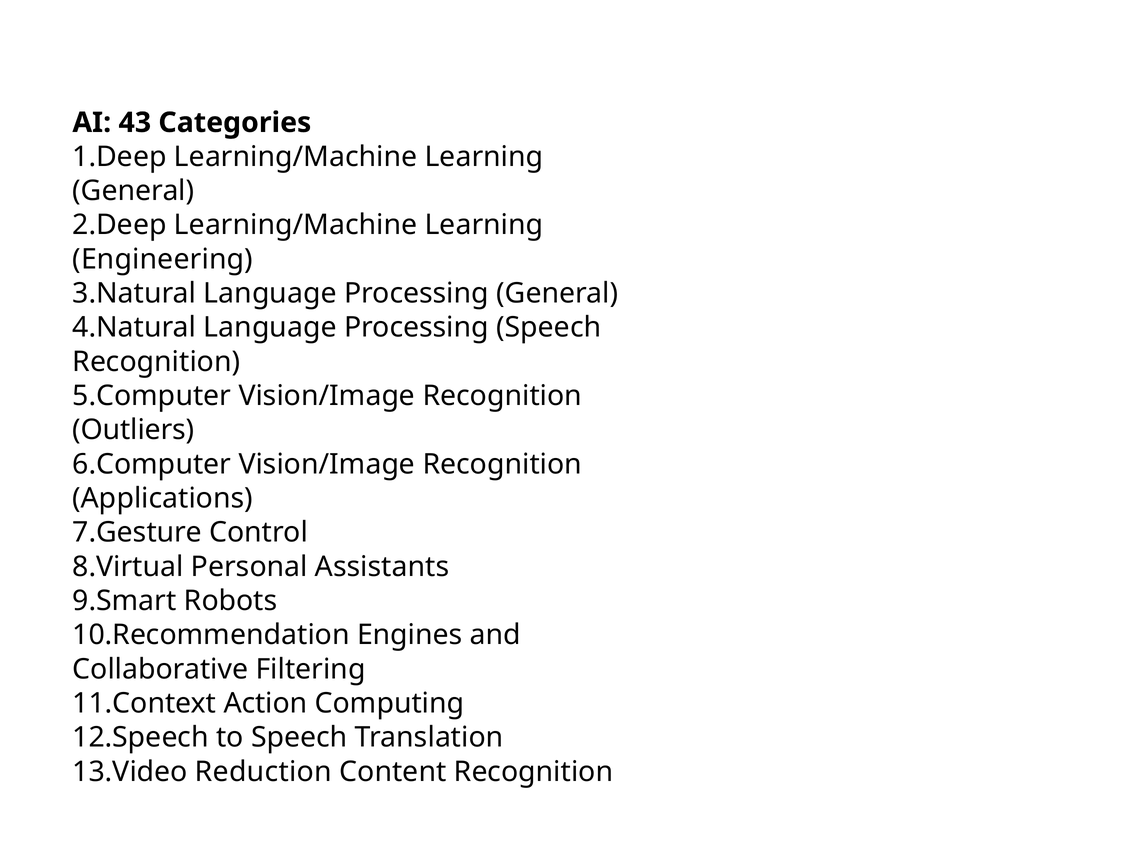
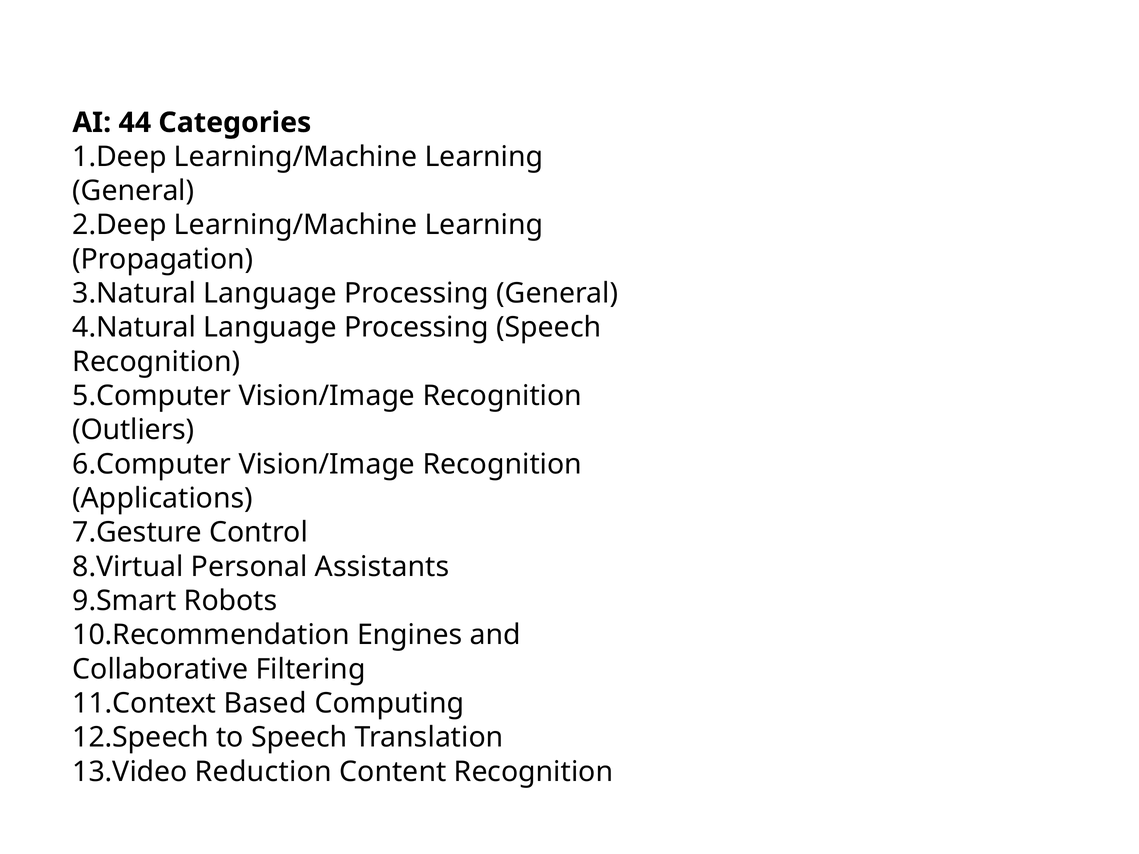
43: 43 -> 44 (135, 123)
Engineering: Engineering -> Propagation (163, 259)
Action: Action -> Based (265, 704)
